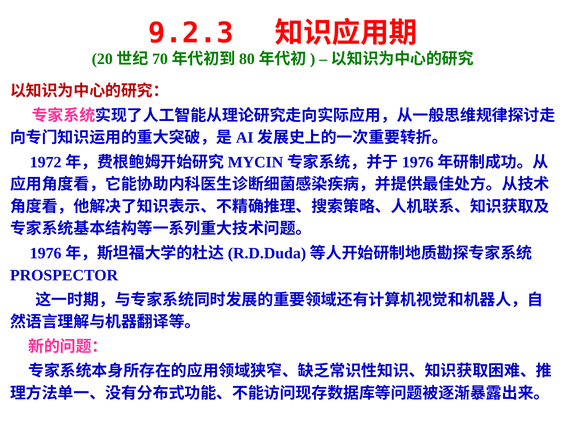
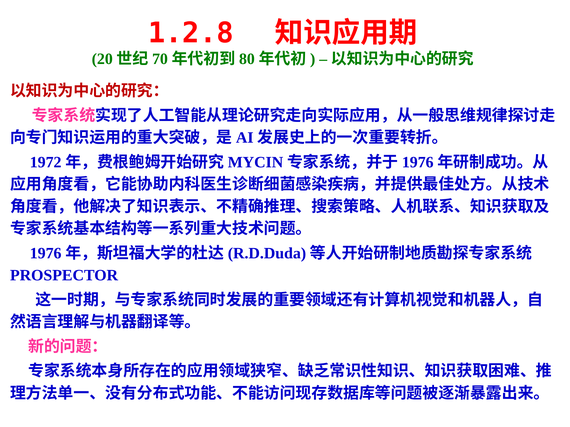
9.2.3: 9.2.3 -> 1.2.8 (191, 33)
